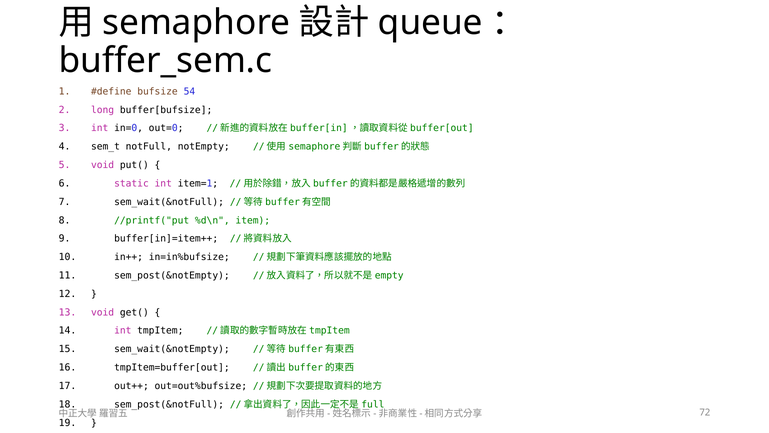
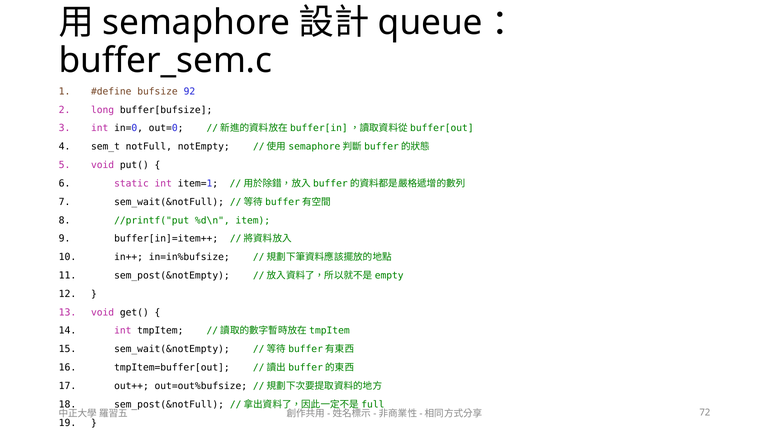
54: 54 -> 92 (189, 91)
